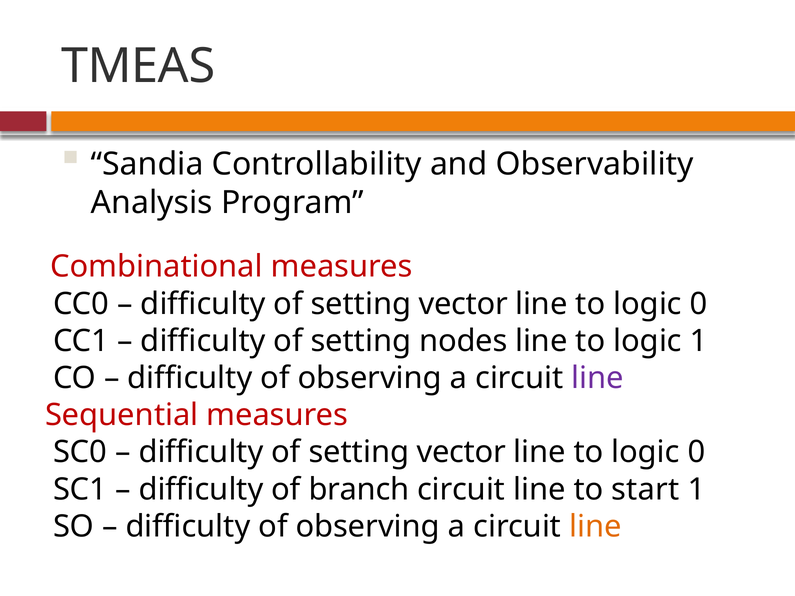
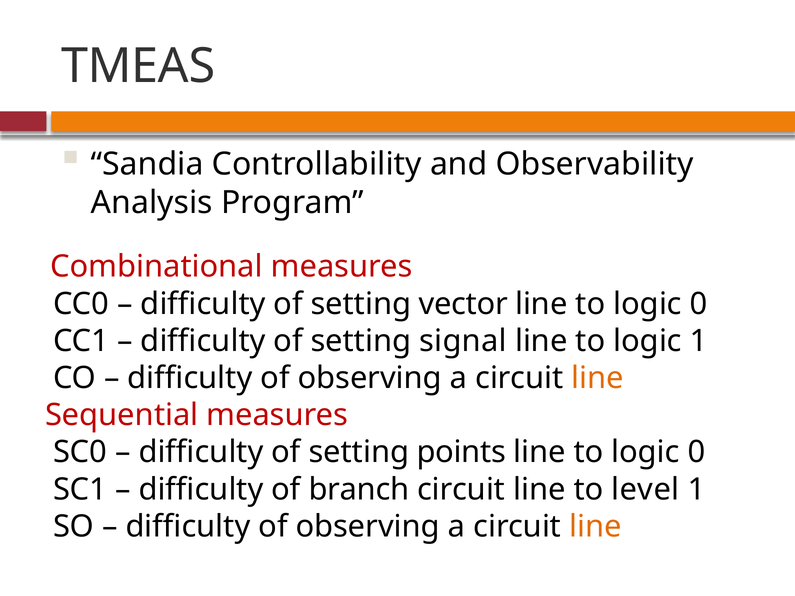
nodes: nodes -> signal (463, 341)
line colour: purple -> orange (597, 378)
vector: vector -> points (461, 452)
start: start -> level (645, 490)
